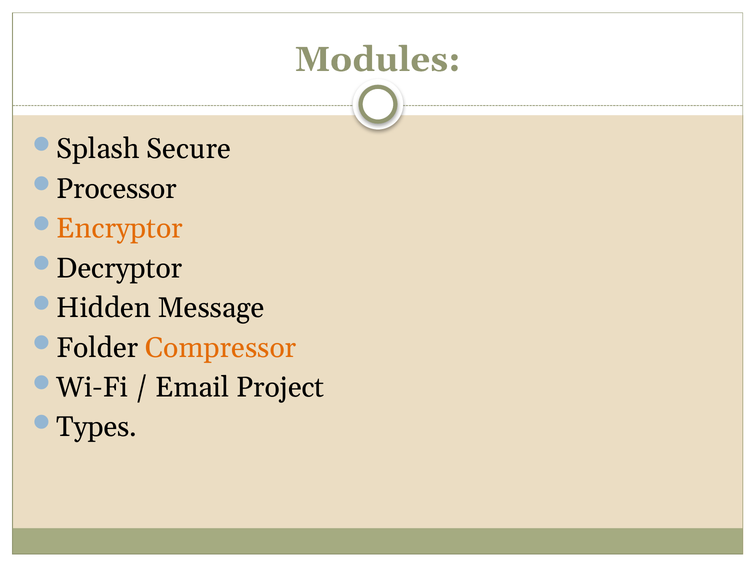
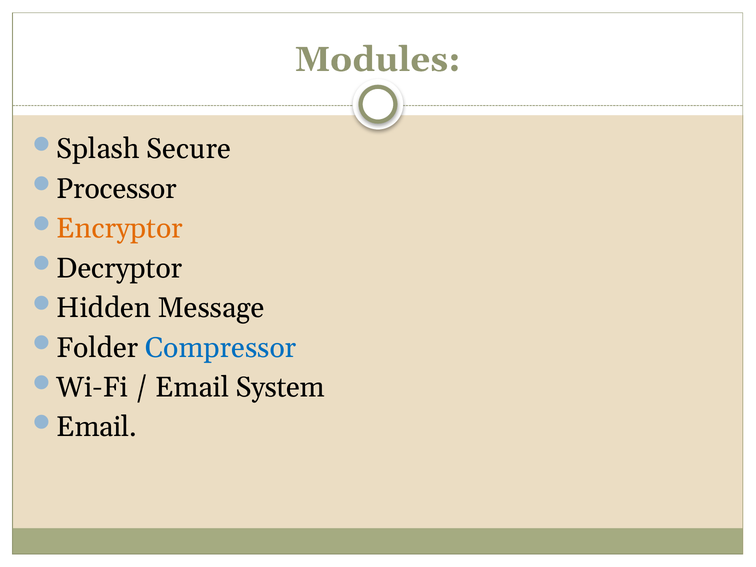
Compressor colour: orange -> blue (221, 348)
Project: Project -> System (280, 387)
Types: Types -> Email (97, 427)
